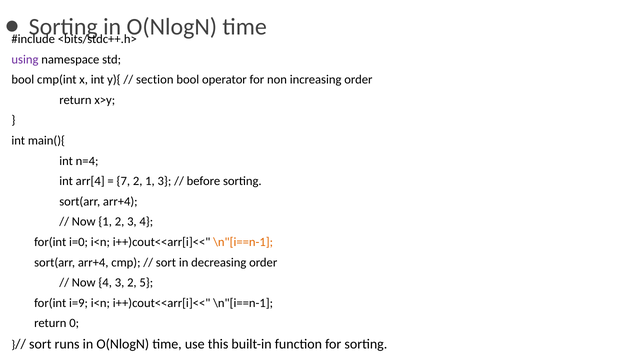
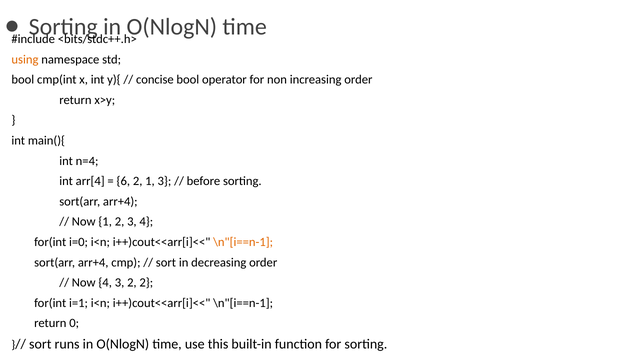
using colour: purple -> orange (25, 59)
section: section -> concise (155, 80)
7: 7 -> 6 (123, 181)
2 5: 5 -> 2 (146, 283)
i=9: i=9 -> i=1 (79, 303)
